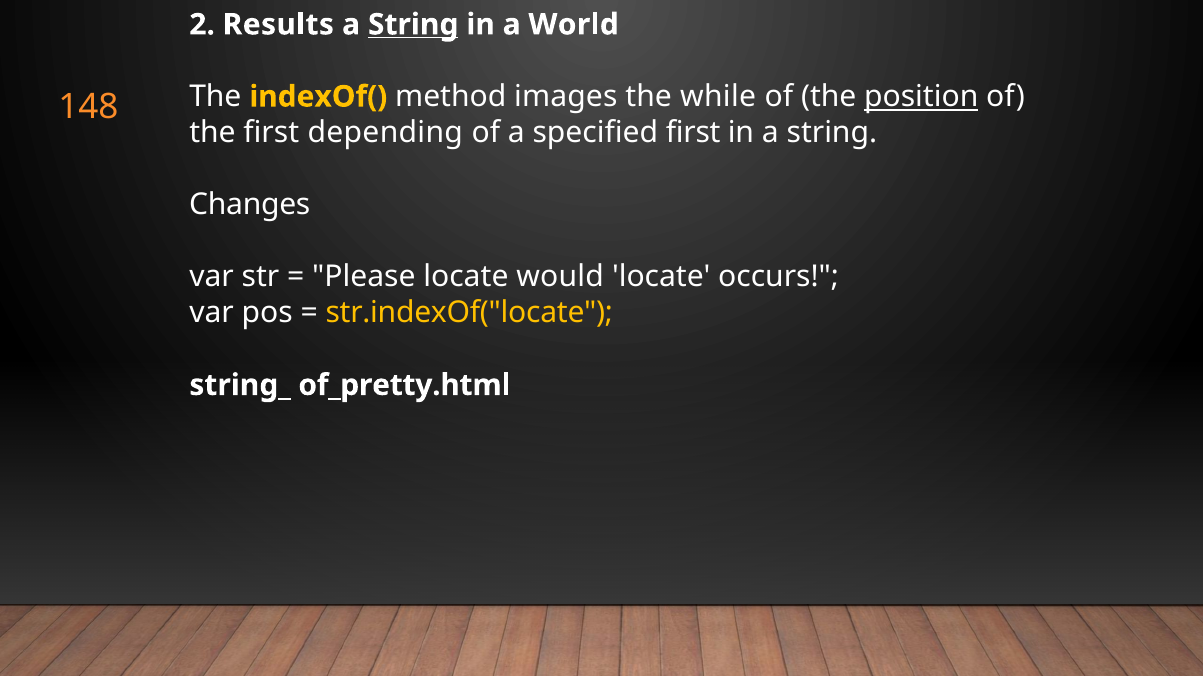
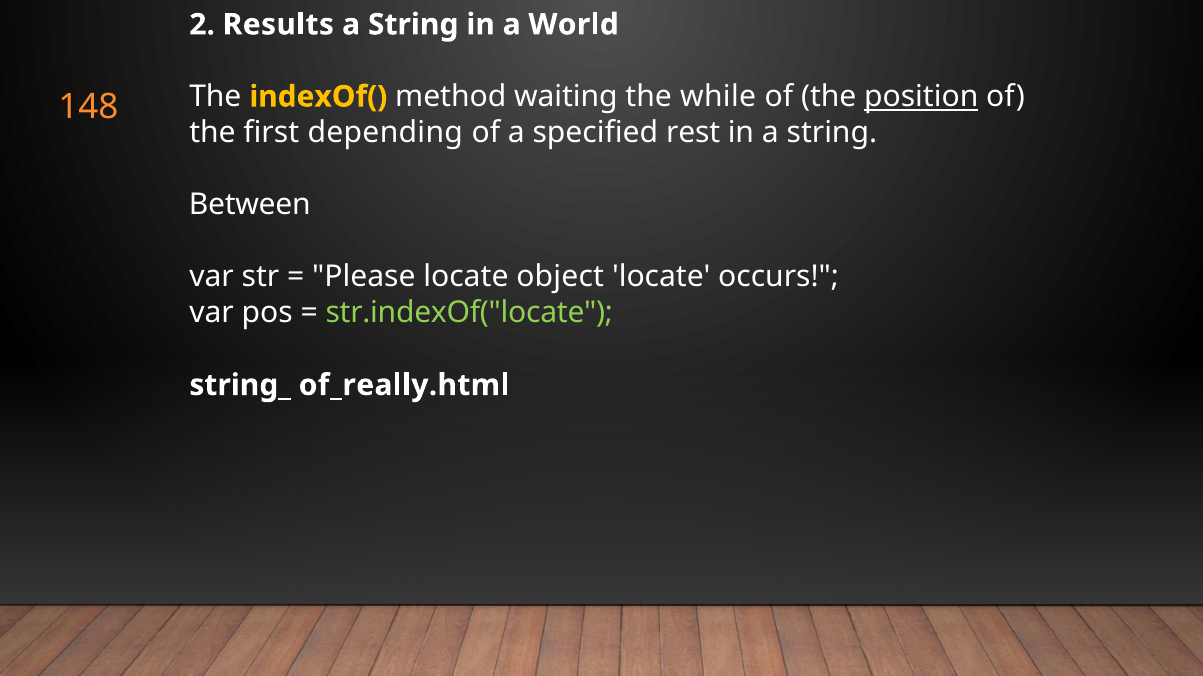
String underline: present -> none (413, 25)
images: images -> waiting (566, 97)
specified first: first -> rest (693, 133)
Changes: Changes -> Between (250, 205)
would: would -> object (560, 277)
str.indexOf("locate colour: yellow -> light green (469, 313)
of_pretty.html: of_pretty.html -> of_really.html (404, 385)
